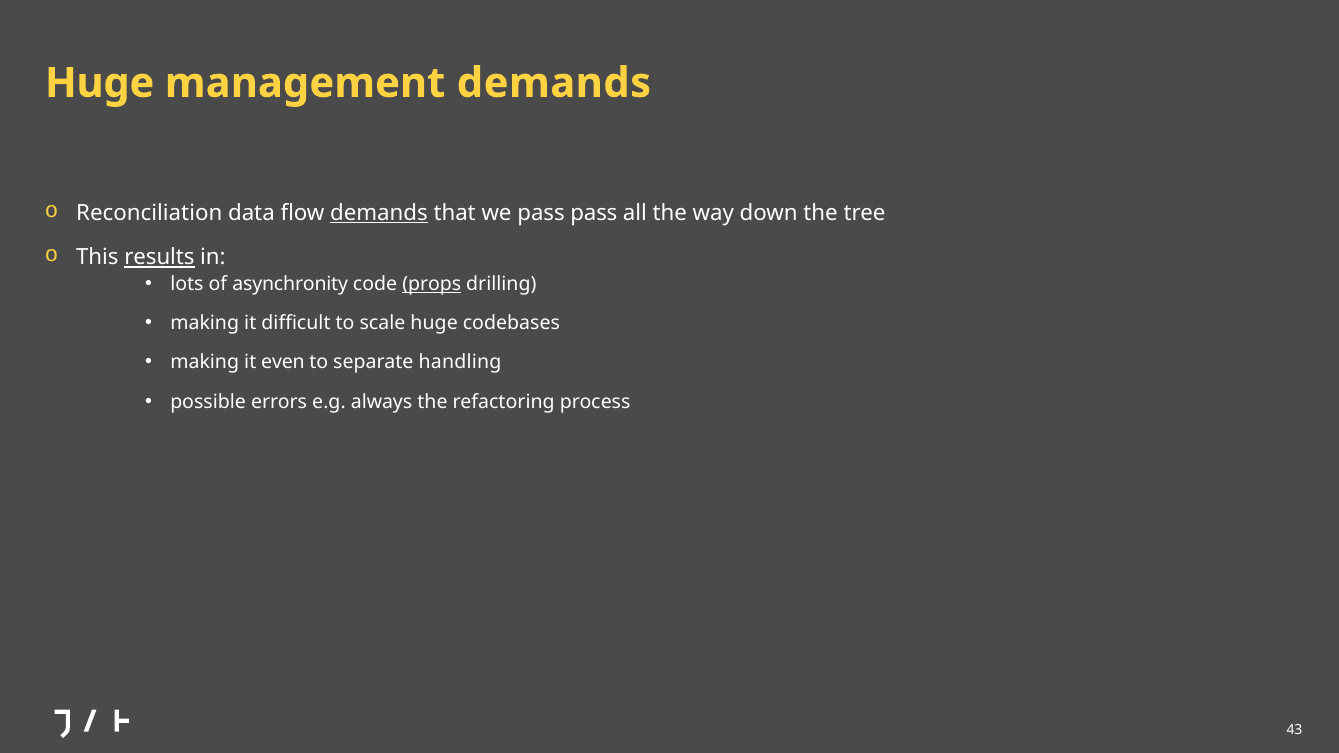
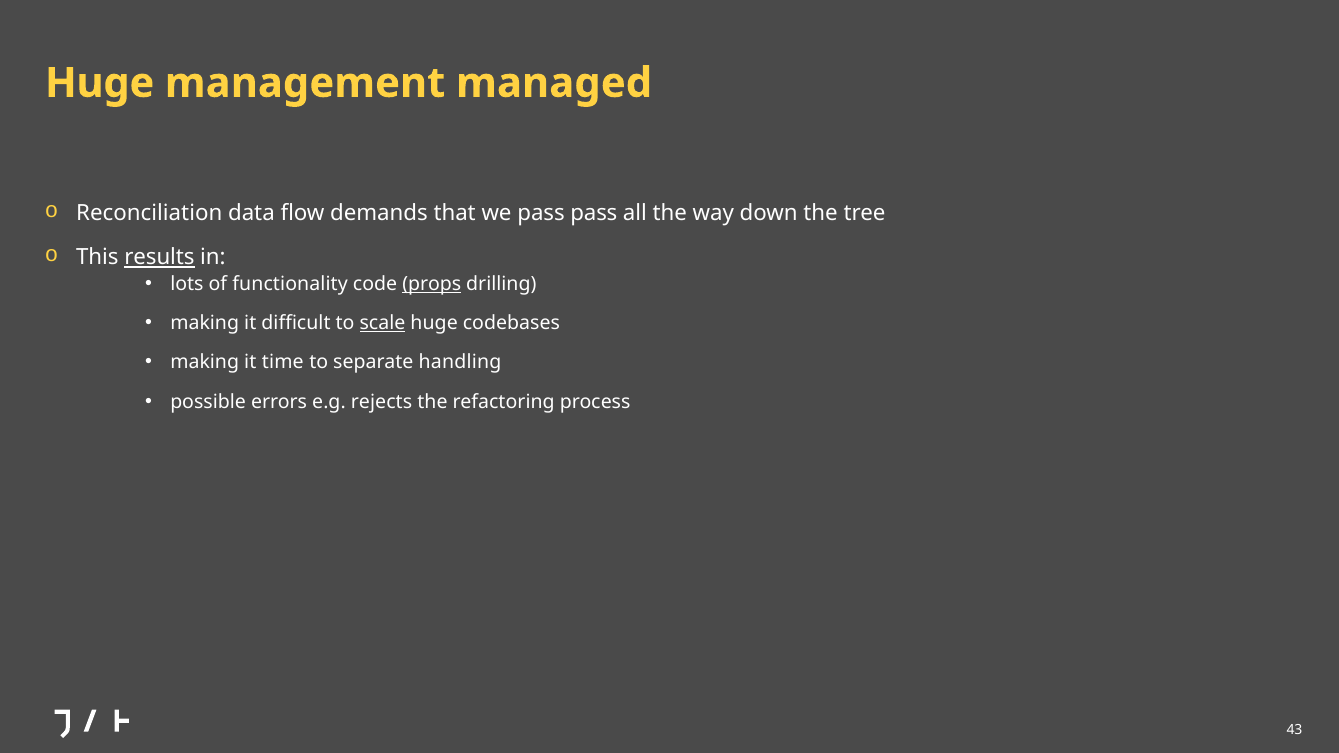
management demands: demands -> managed (554, 83)
demands underline: present -> none (379, 213)
asynchronity: asynchronity -> functionality (290, 284)
scale underline: none -> present (383, 323)
even: even -> time (283, 363)
always: always -> rejects (382, 402)
